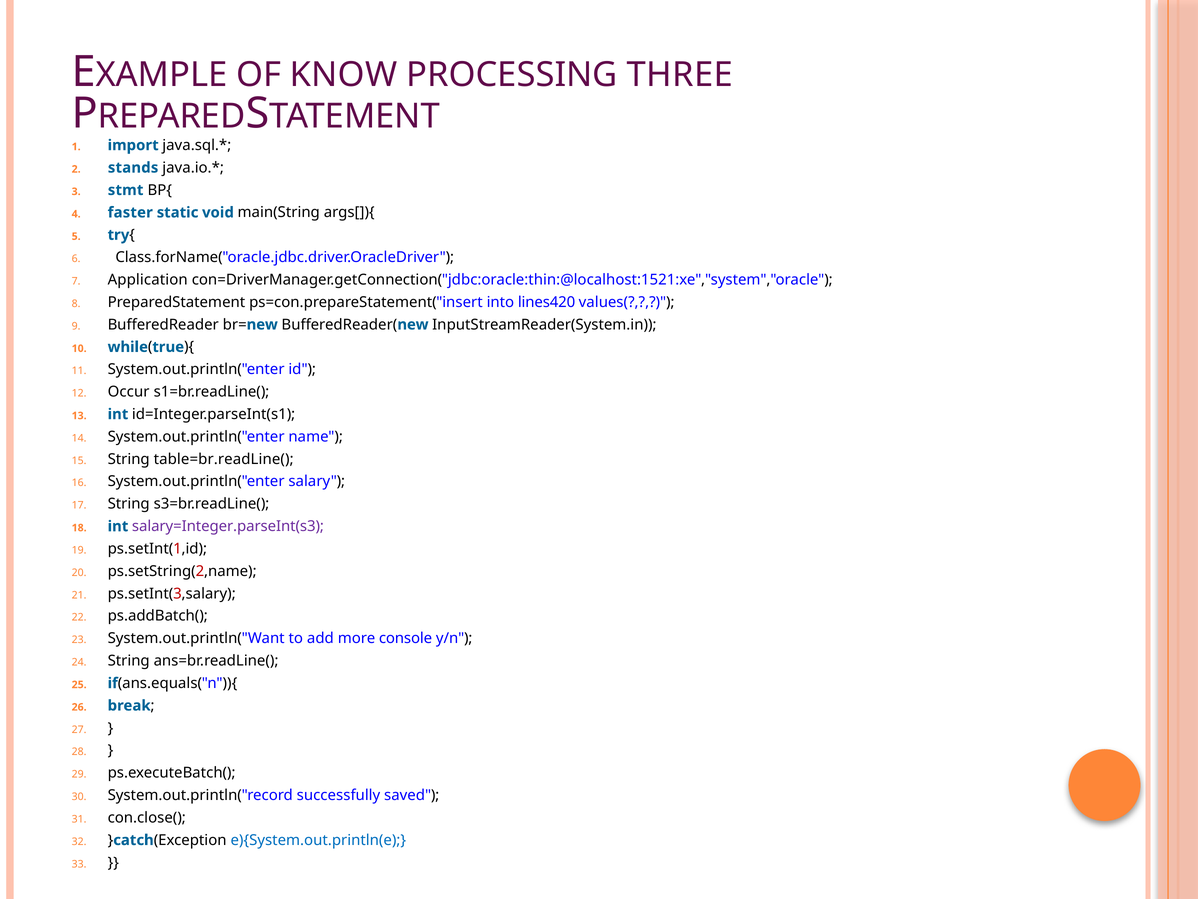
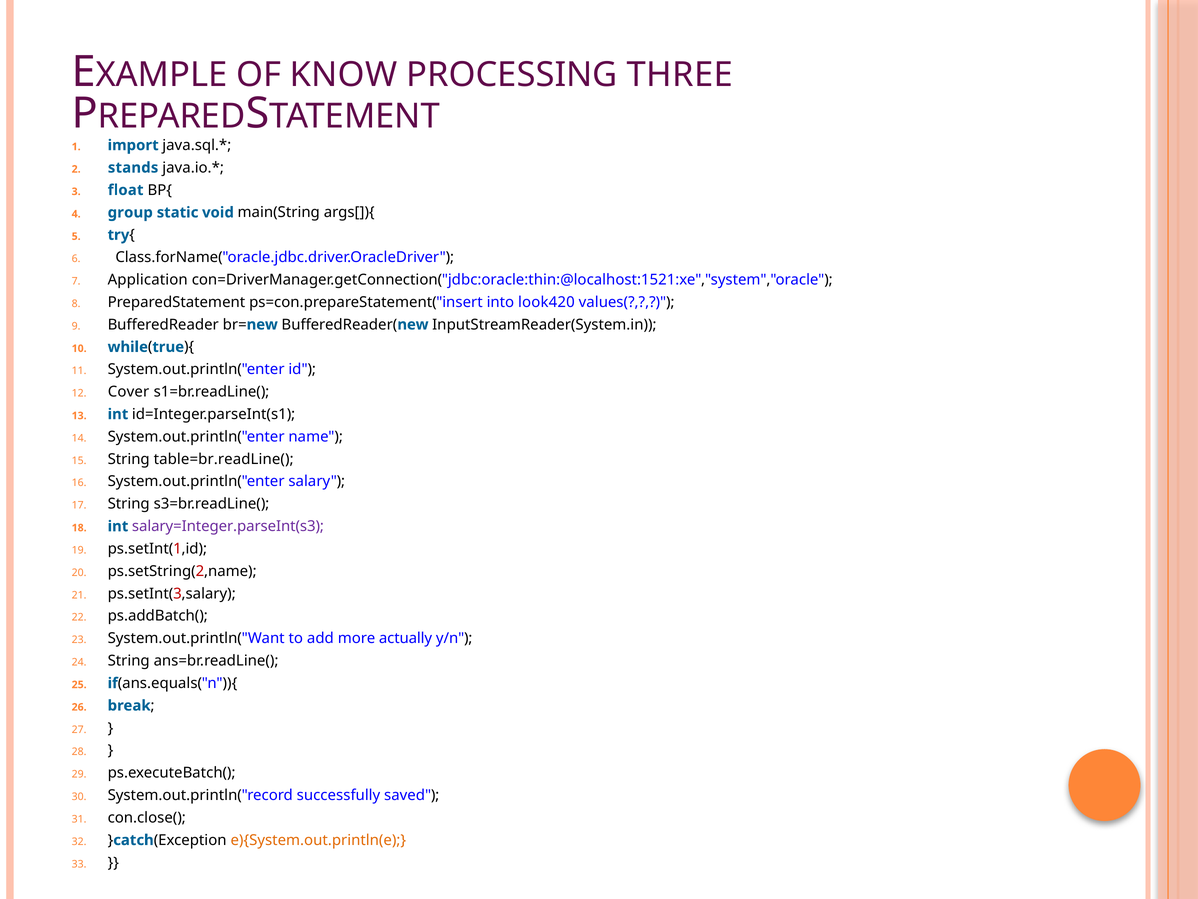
stmt: stmt -> float (126, 190)
faster: faster -> group (130, 212)
lines420: lines420 -> look420 (546, 302)
Occur: Occur -> Cover (129, 392)
console: console -> actually (406, 638)
e){System.out.println(e colour: blue -> orange (318, 840)
